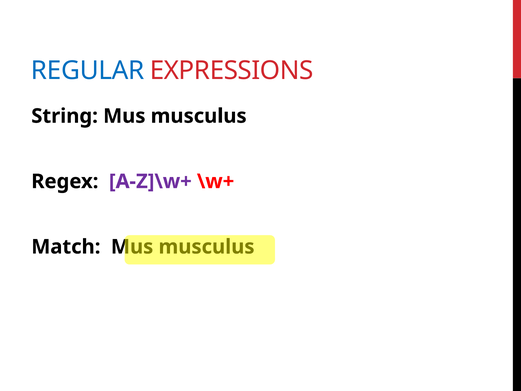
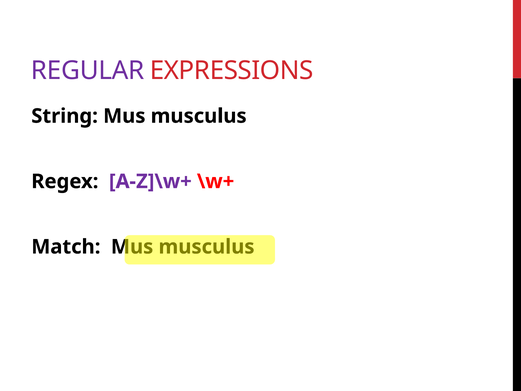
REGULAR colour: blue -> purple (88, 70)
